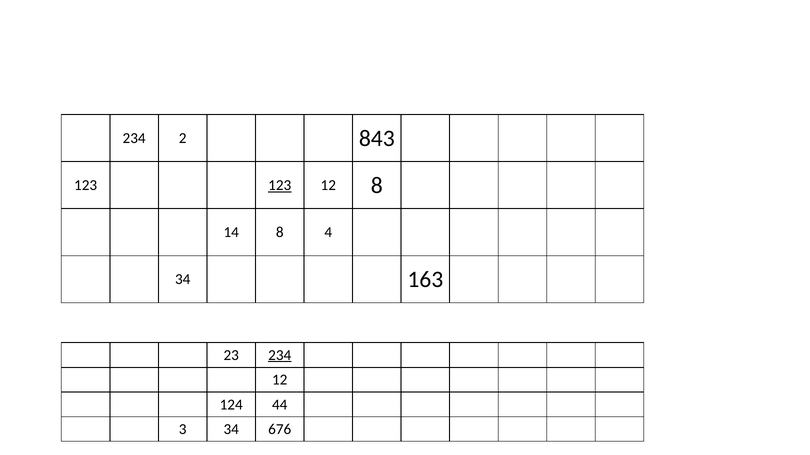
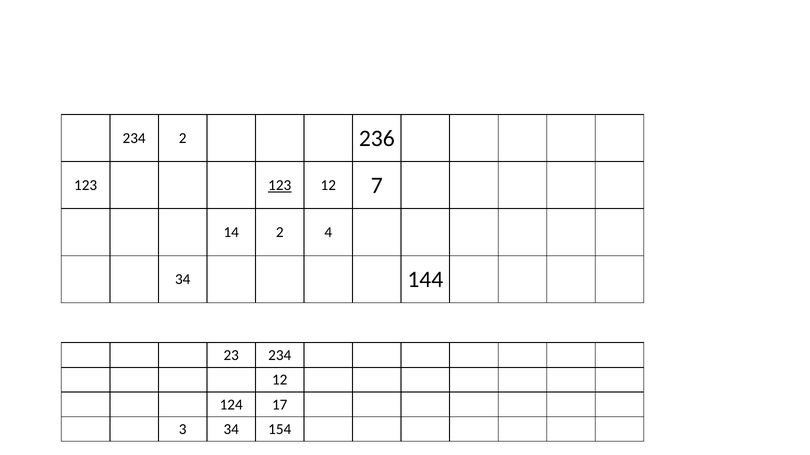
843: 843 -> 236 (377, 139)
12 8: 8 -> 7 (377, 186)
14 8: 8 -> 2 (280, 233)
163: 163 -> 144 (425, 280)
234 underline: present -> none (280, 356)
44: 44 -> 17 (280, 405)
676: 676 -> 154 (280, 430)
